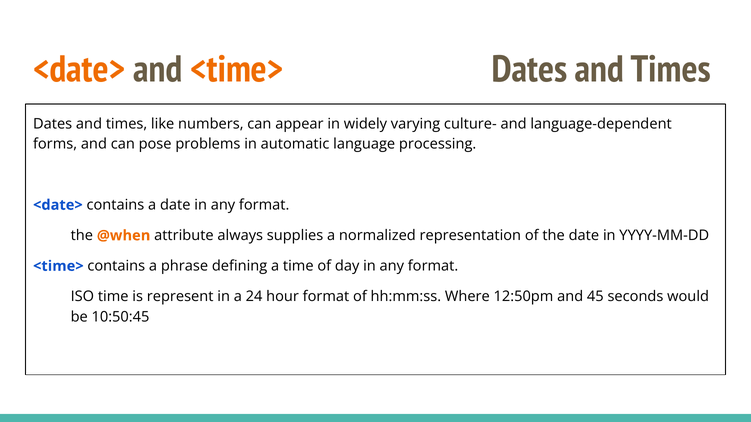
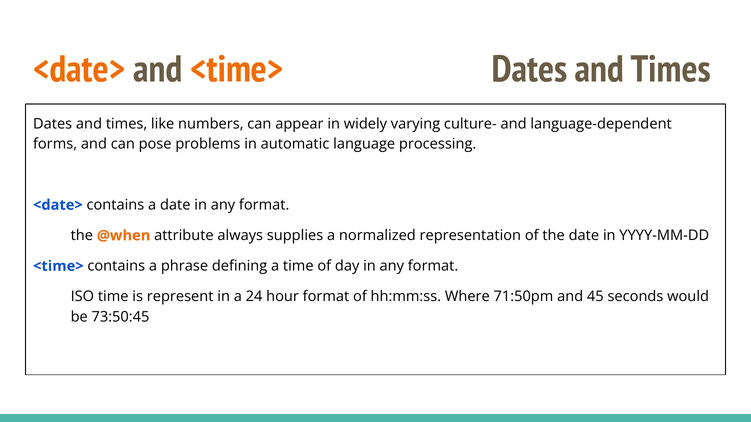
12:50pm: 12:50pm -> 71:50pm (523, 297)
10:50:45: 10:50:45 -> 73:50:45 (120, 317)
